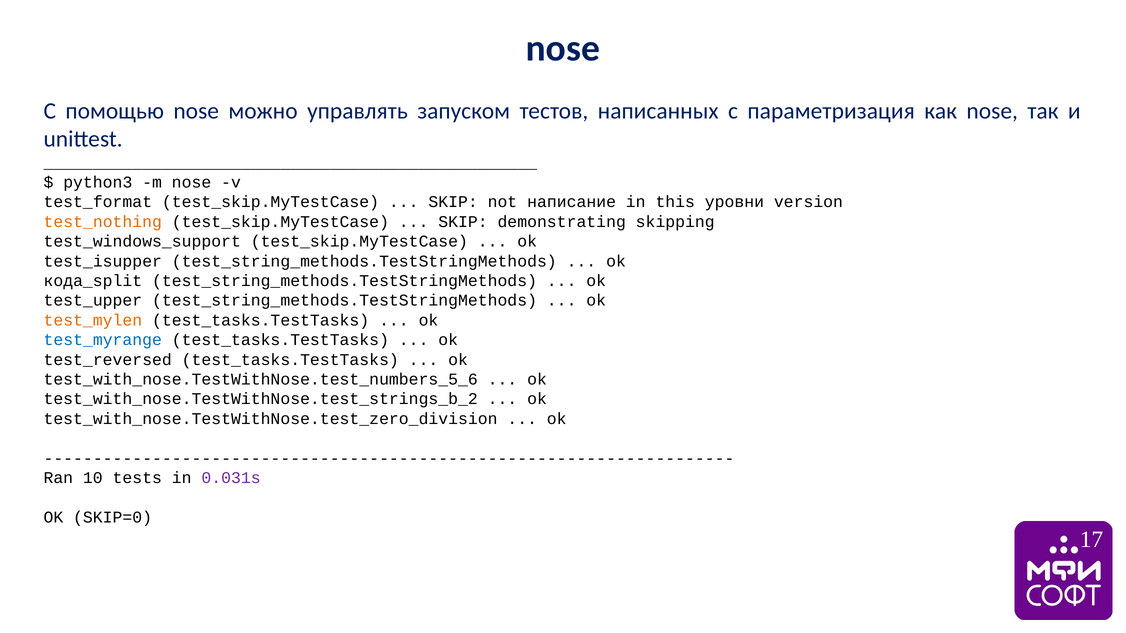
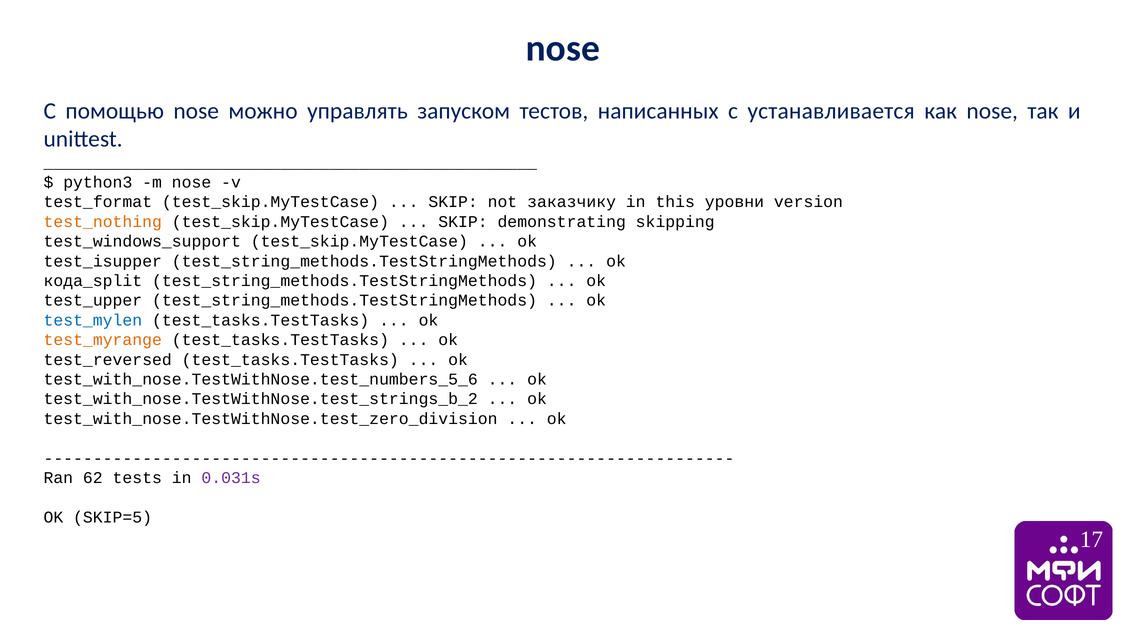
параметризация: параметризация -> устанавливается (831, 111)
написание: написание -> заказчику (572, 202)
test_mylen colour: orange -> blue (93, 320)
test_myrange colour: blue -> orange (103, 340)
10: 10 -> 62 (93, 478)
SKIP=0: SKIP=0 -> SKIP=5 (113, 518)
